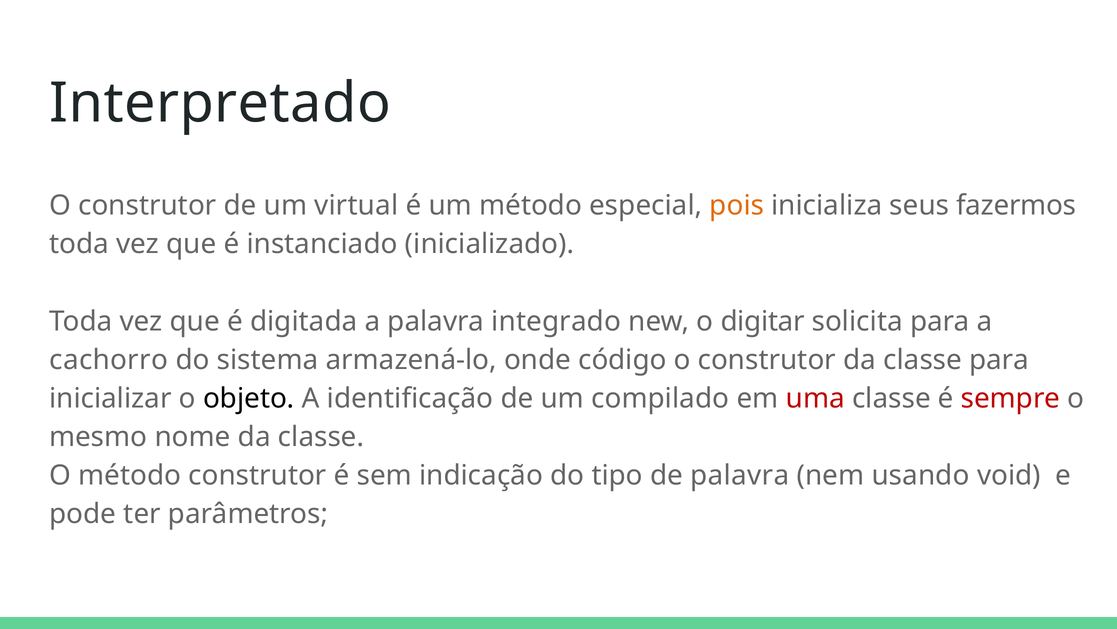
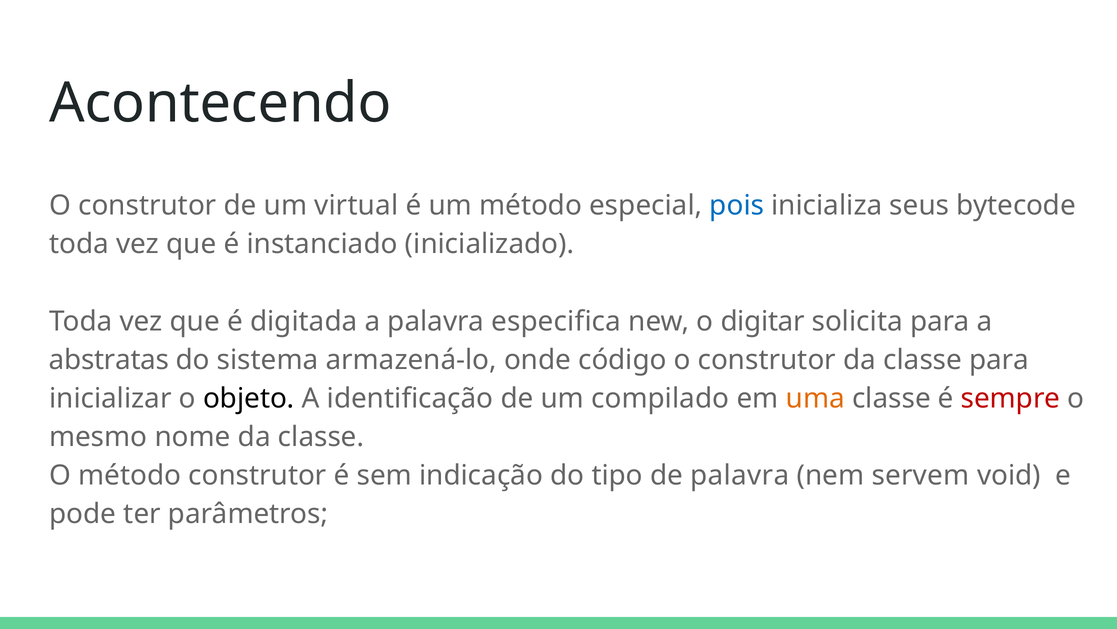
Interpretado: Interpretado -> Acontecendo (220, 103)
pois colour: orange -> blue (737, 205)
fazermos: fazermos -> bytecode (1016, 205)
integrado: integrado -> especifica (556, 321)
cachorro: cachorro -> abstratas (109, 360)
uma colour: red -> orange (815, 398)
usando: usando -> servem (920, 475)
